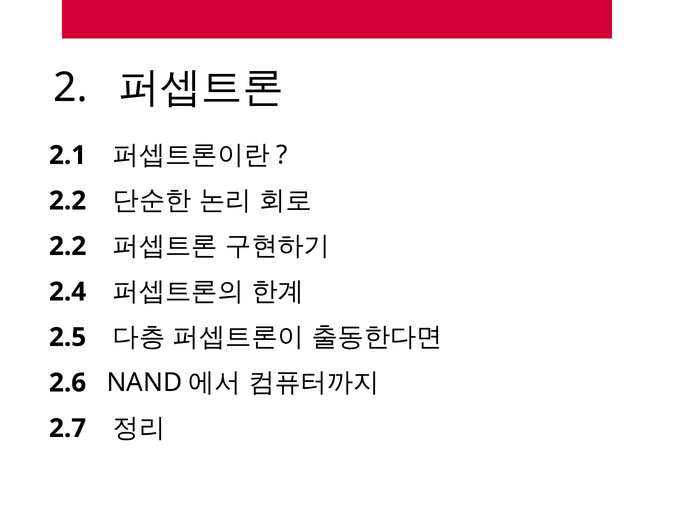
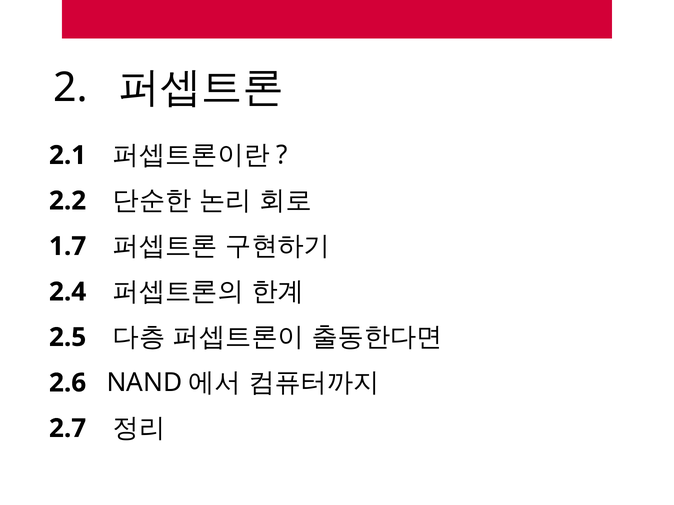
2.2: 2.2 -> 1.7 (68, 247)
